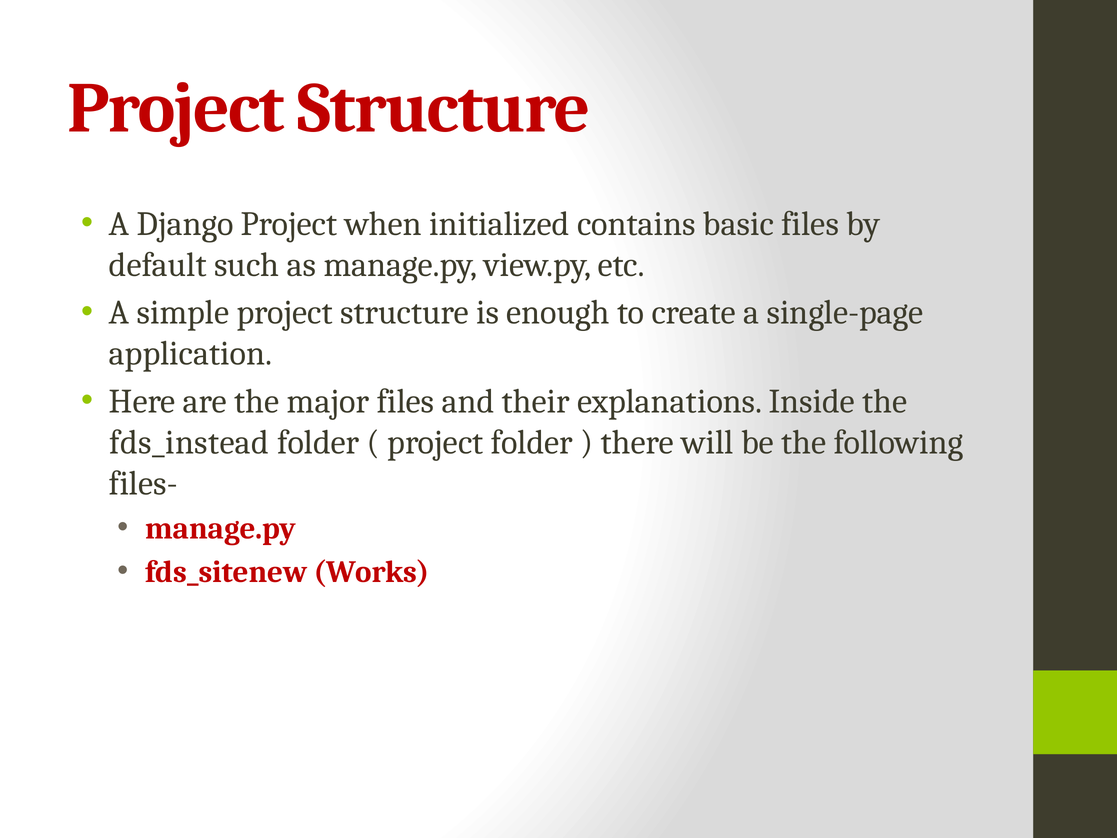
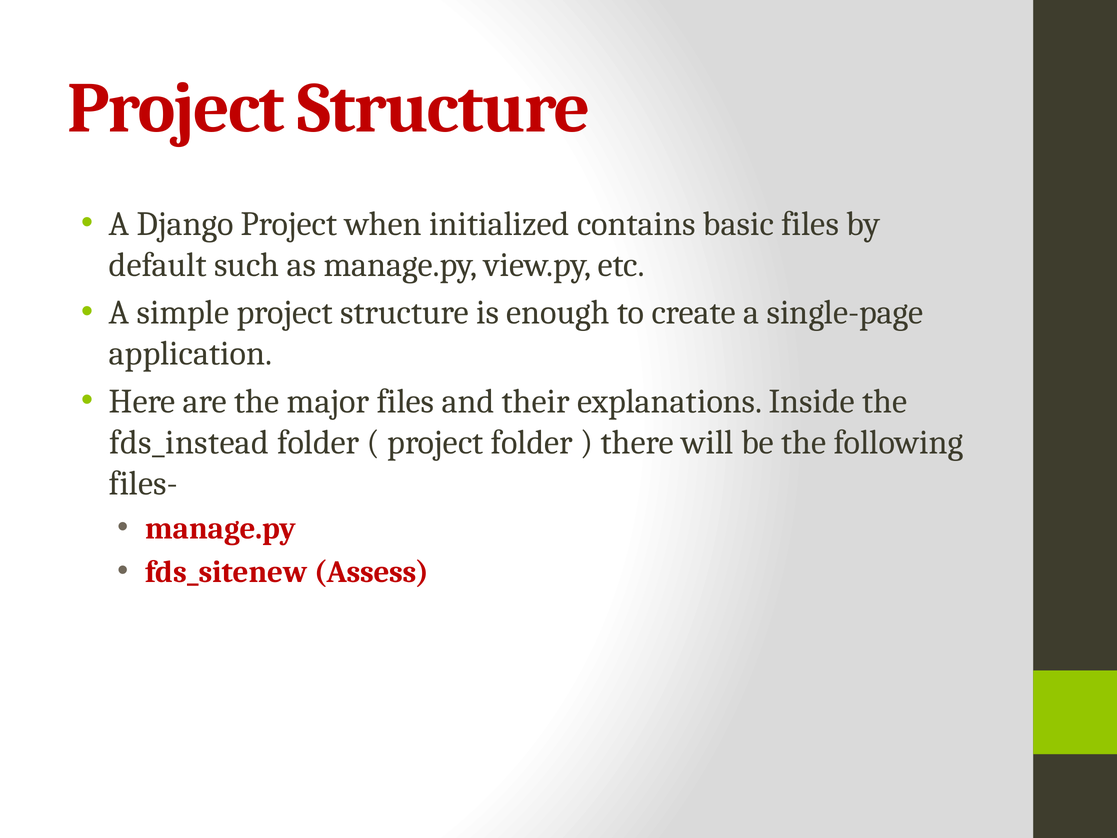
Works: Works -> Assess (372, 572)
